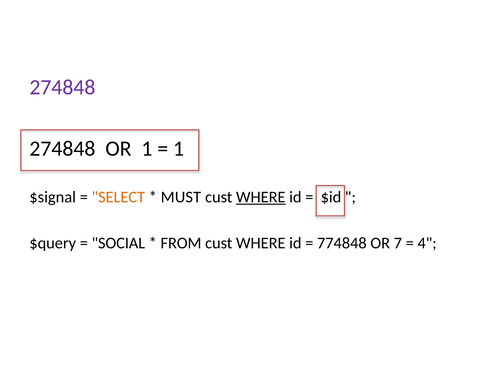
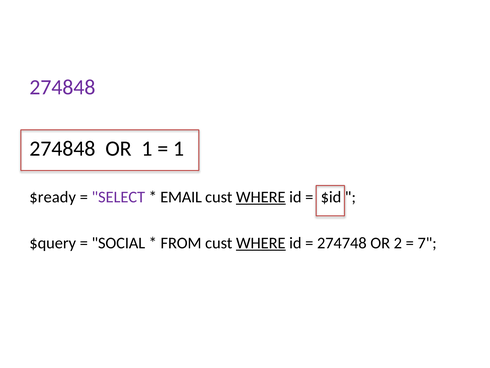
$signal: $signal -> $ready (53, 197)
SELECT colour: orange -> purple (118, 197)
MUST: MUST -> EMAIL (181, 197)
WHERE underline: none -> present (261, 243)
774848: 774848 -> 274748 (342, 243)
7: 7 -> 2 (398, 243)
4: 4 -> 7 (427, 243)
